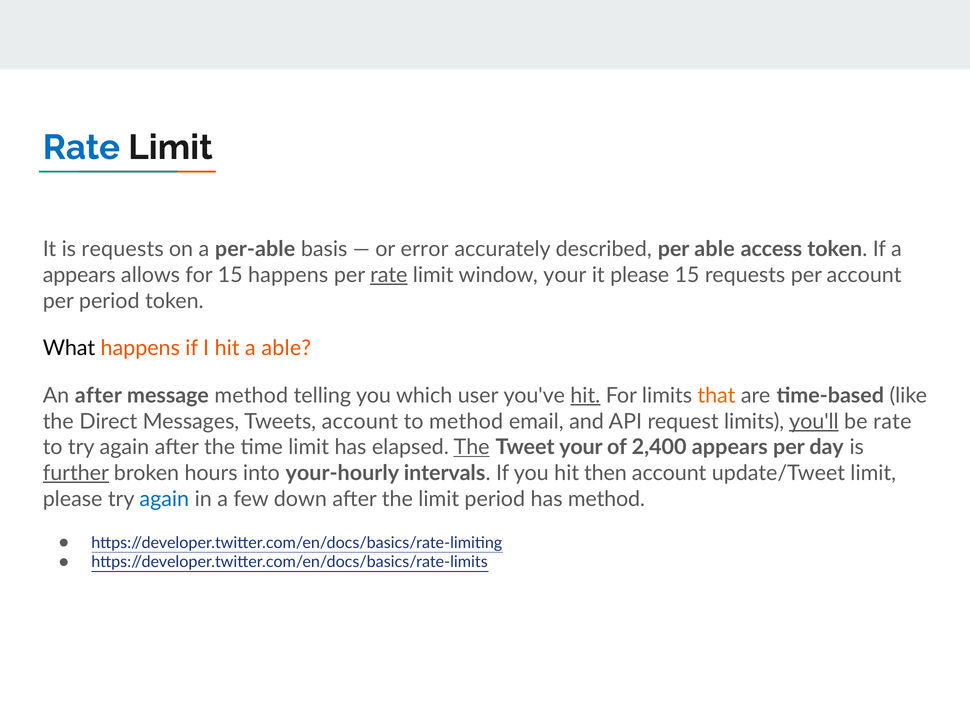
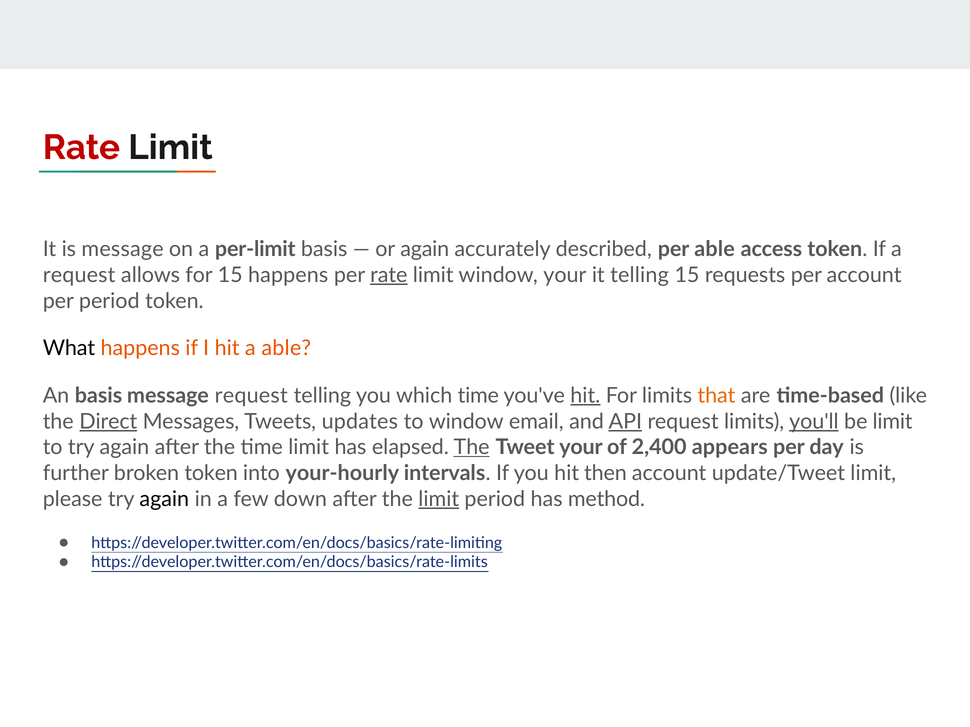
Rate colour: blue -> red (81, 148)
is requests: requests -> message (123, 249)
per-able: per-able -> per-limit (255, 249)
or error: error -> again (425, 249)
appears: appears -> request (79, 275)
it please: please -> telling (640, 275)
An after: after -> basis (99, 396)
message method: method -> request (251, 396)
which user: user -> time (478, 396)
Direct underline: none -> present (108, 422)
Tweets account: account -> updates (360, 422)
to method: method -> window (466, 422)
API underline: none -> present (625, 422)
be rate: rate -> limit (893, 422)
further underline: present -> none (76, 473)
broken hours: hours -> token (211, 473)
again colour: blue -> black (164, 499)
limit underline: none -> present (439, 499)
